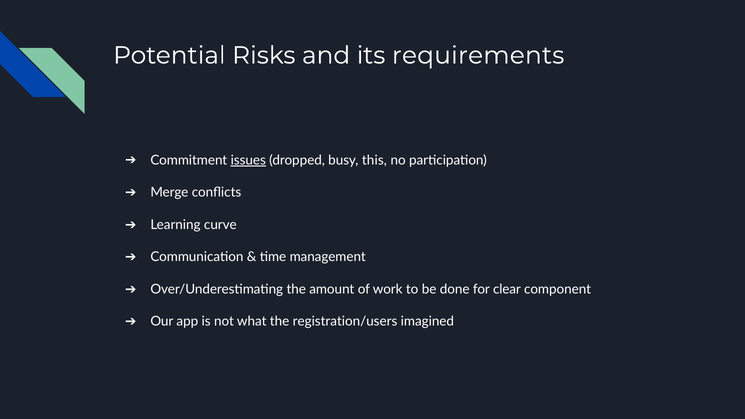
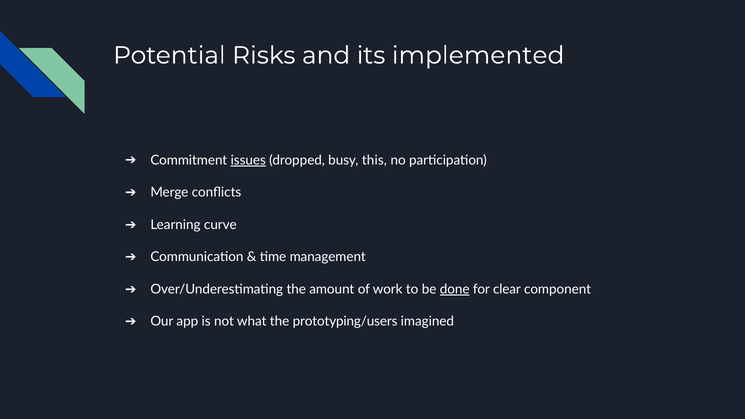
requirements: requirements -> implemented (478, 55)
done underline: none -> present (455, 289)
registration/users: registration/users -> prototyping/users (345, 321)
